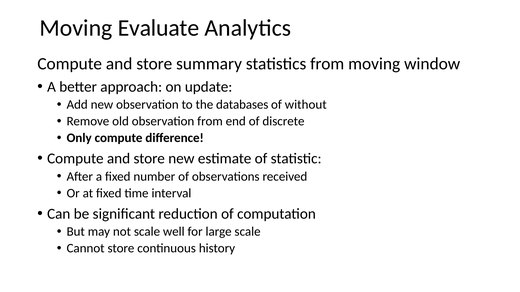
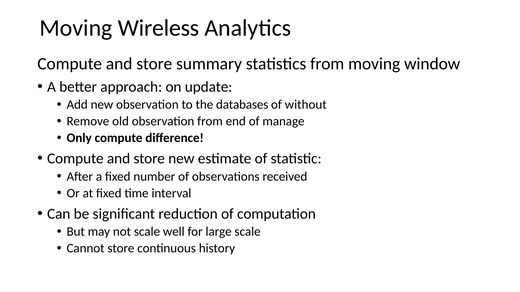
Evaluate: Evaluate -> Wireless (158, 28)
discrete: discrete -> manage (284, 122)
